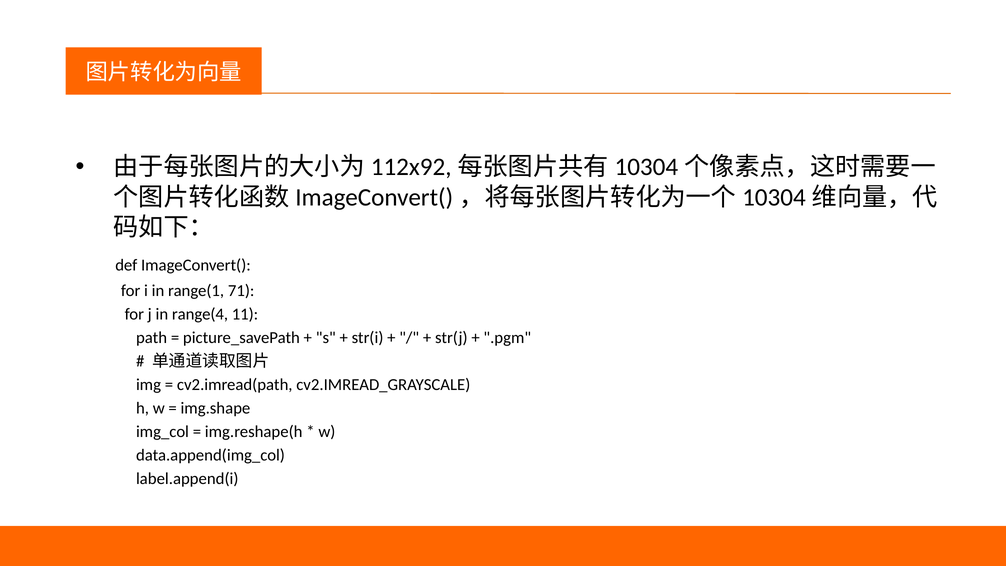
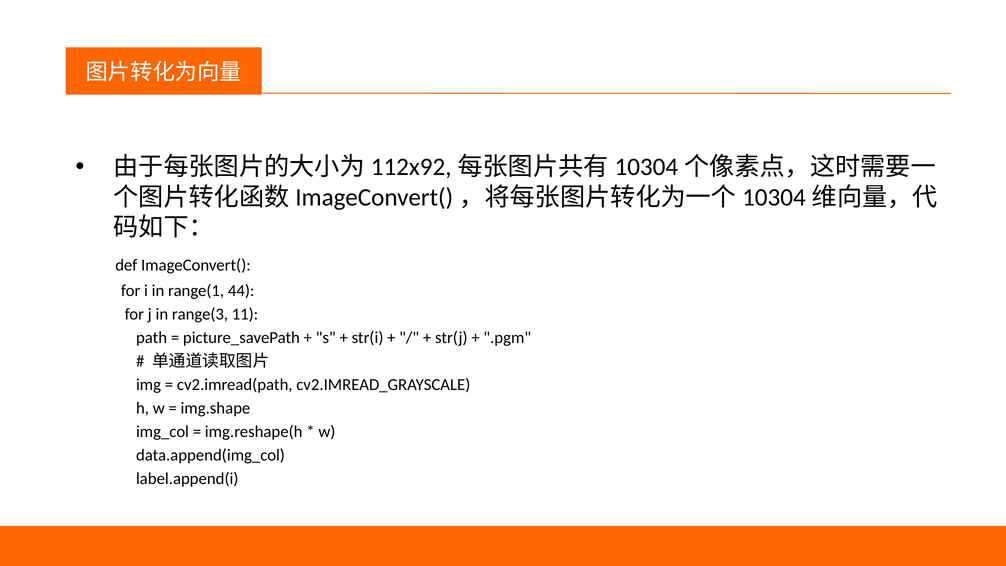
71: 71 -> 44 (241, 291)
range(4: range(4 -> range(3 (200, 314)
